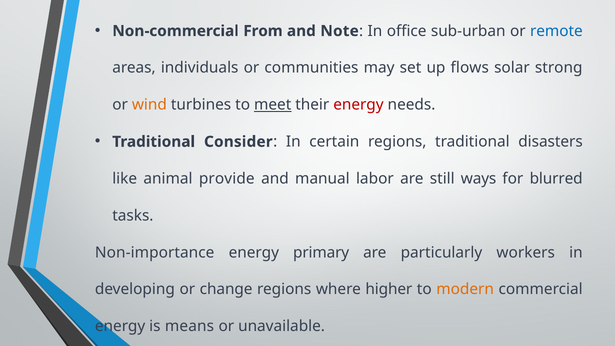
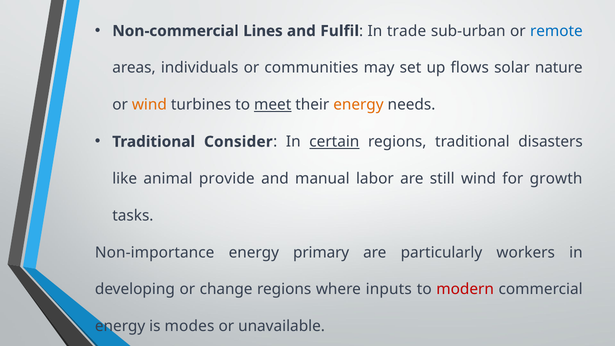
From: From -> Lines (263, 31)
Note: Note -> Fulfil (340, 31)
office: office -> trade (407, 31)
strong: strong -> nature (559, 68)
energy colour: red -> orange (358, 105)
certain underline: none -> present (334, 142)
still ways: ways -> wind (479, 179)
blurred: blurred -> growth (556, 179)
higher: higher -> inputs (389, 289)
modern colour: orange -> red (465, 289)
means: means -> modes (189, 326)
